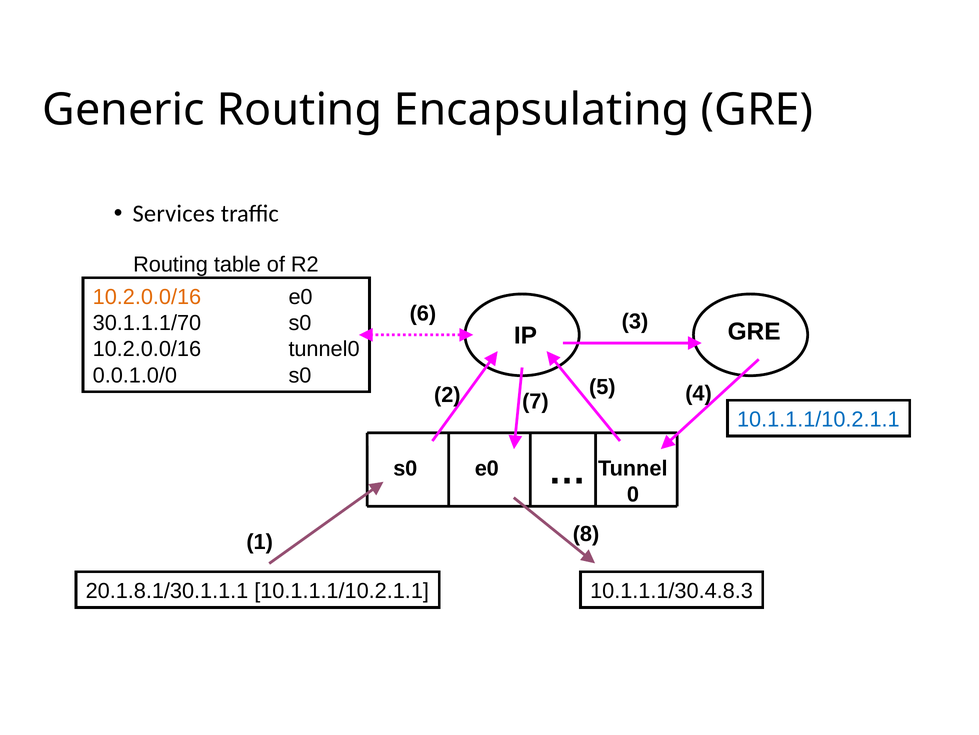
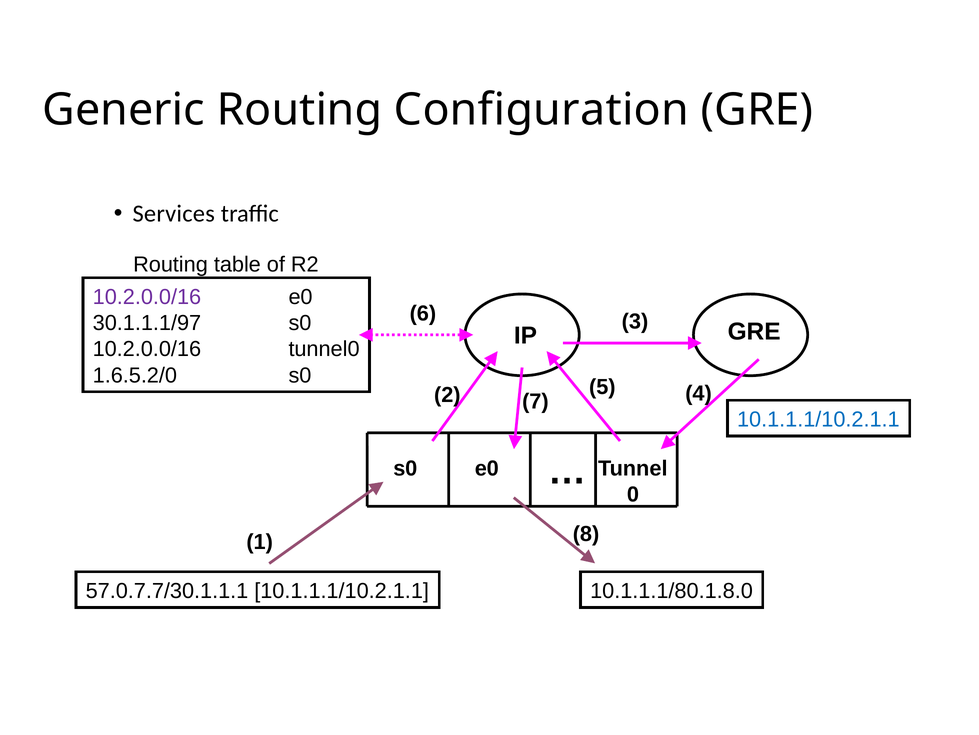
Encapsulating: Encapsulating -> Configuration (541, 110)
10.2.0.0/16 colour: orange -> purple (147, 297)
30.1.1.1/70: 30.1.1.1/70 -> 30.1.1.1/97 (147, 323)
0.0.1.0/0: 0.0.1.0/0 -> 1.6.5.2/0 (135, 375)
20.1.8.1/30.1.1.1: 20.1.8.1/30.1.1.1 -> 57.0.7.7/30.1.1.1 (167, 590)
10.1.1.1/30.4.8.3: 10.1.1.1/30.4.8.3 -> 10.1.1.1/80.1.8.0 (672, 590)
